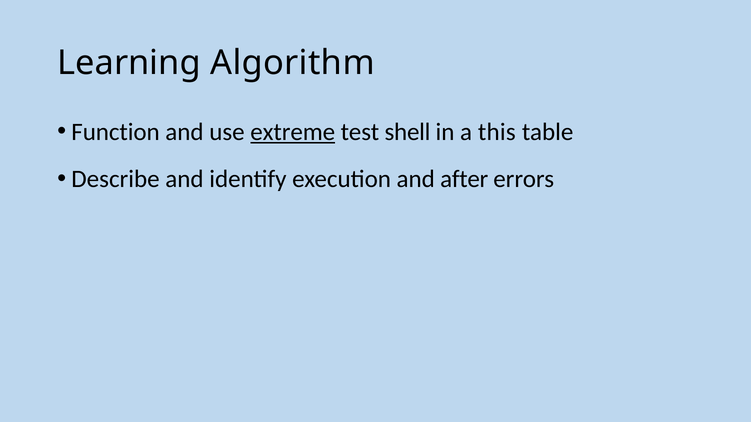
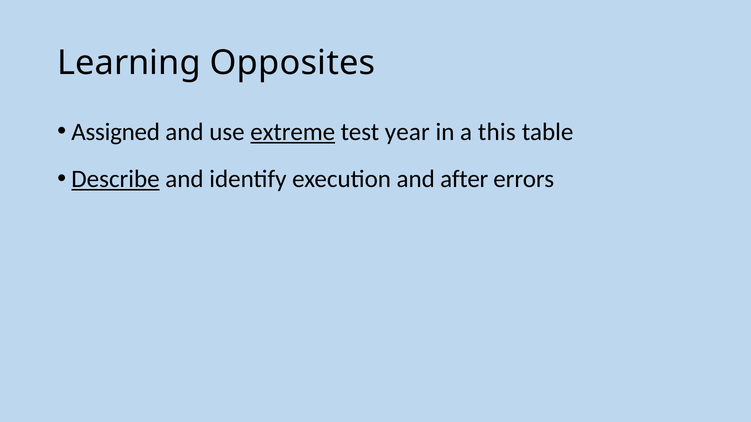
Algorithm: Algorithm -> Opposites (293, 63)
Function: Function -> Assigned (116, 132)
shell: shell -> year (407, 132)
Describe underline: none -> present (115, 179)
